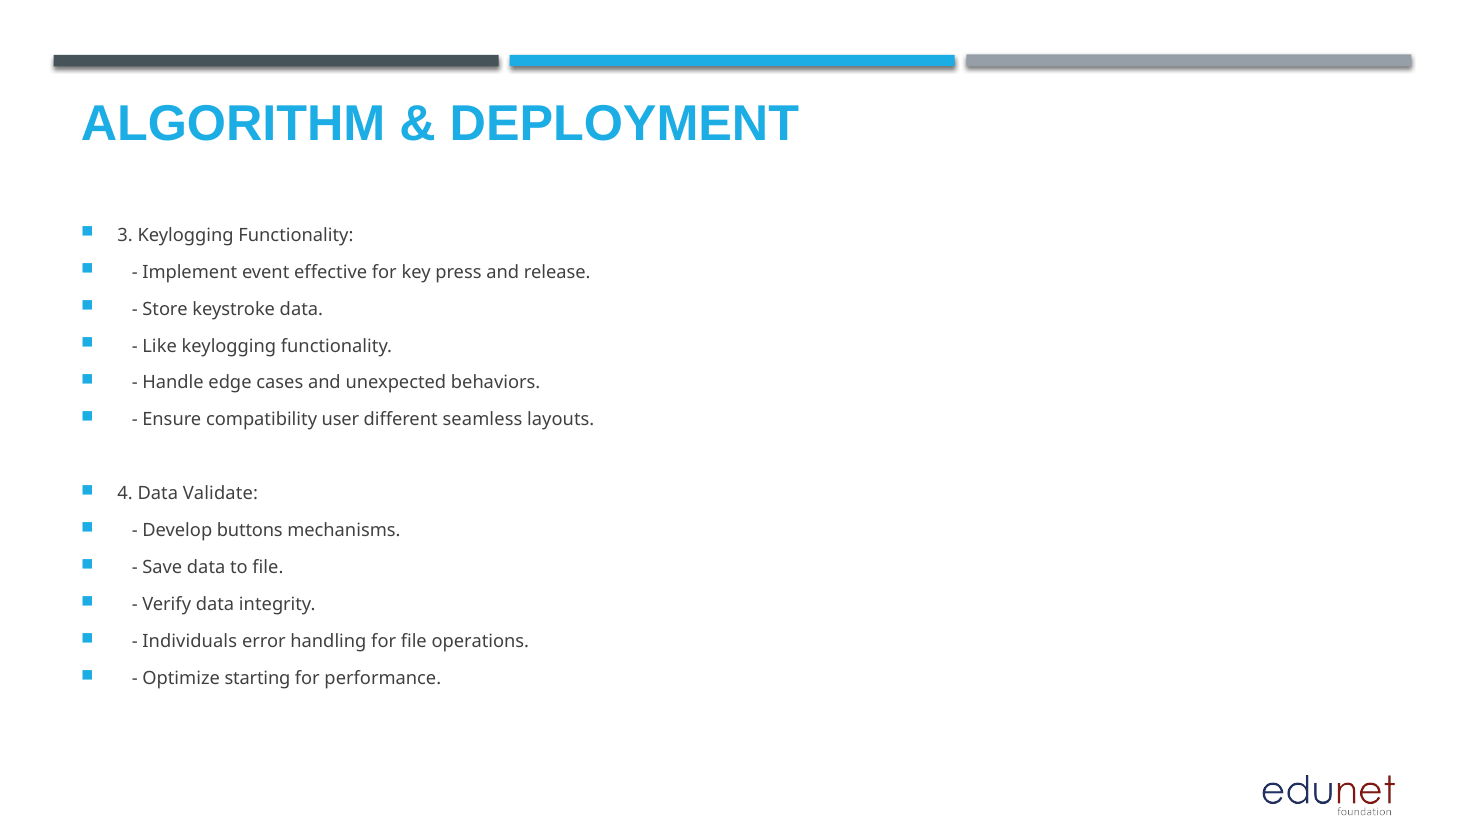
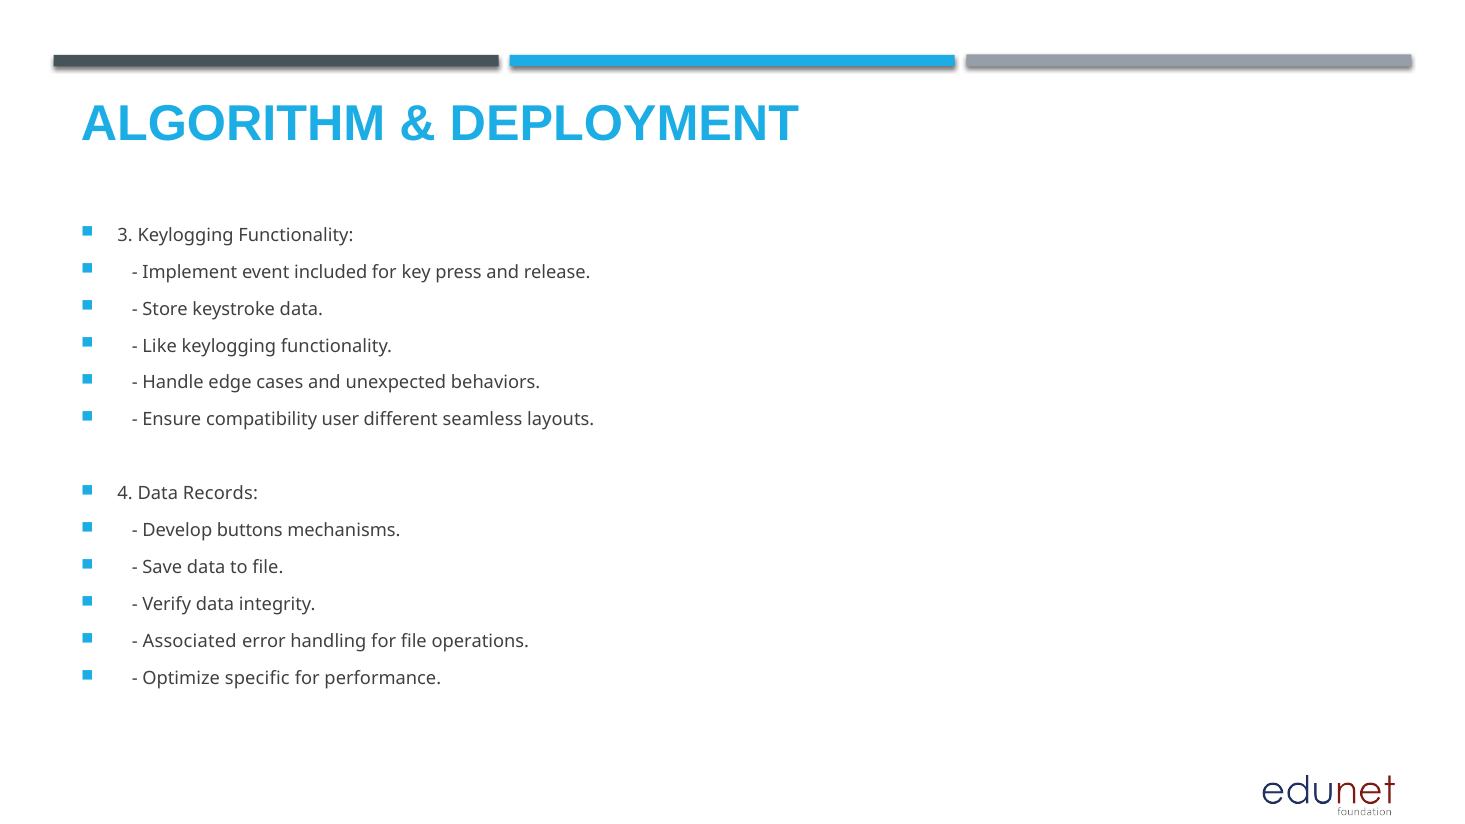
effective: effective -> included (331, 272)
Validate: Validate -> Records (220, 494)
Individuals: Individuals -> Associated (190, 642)
starting: starting -> specific (257, 679)
